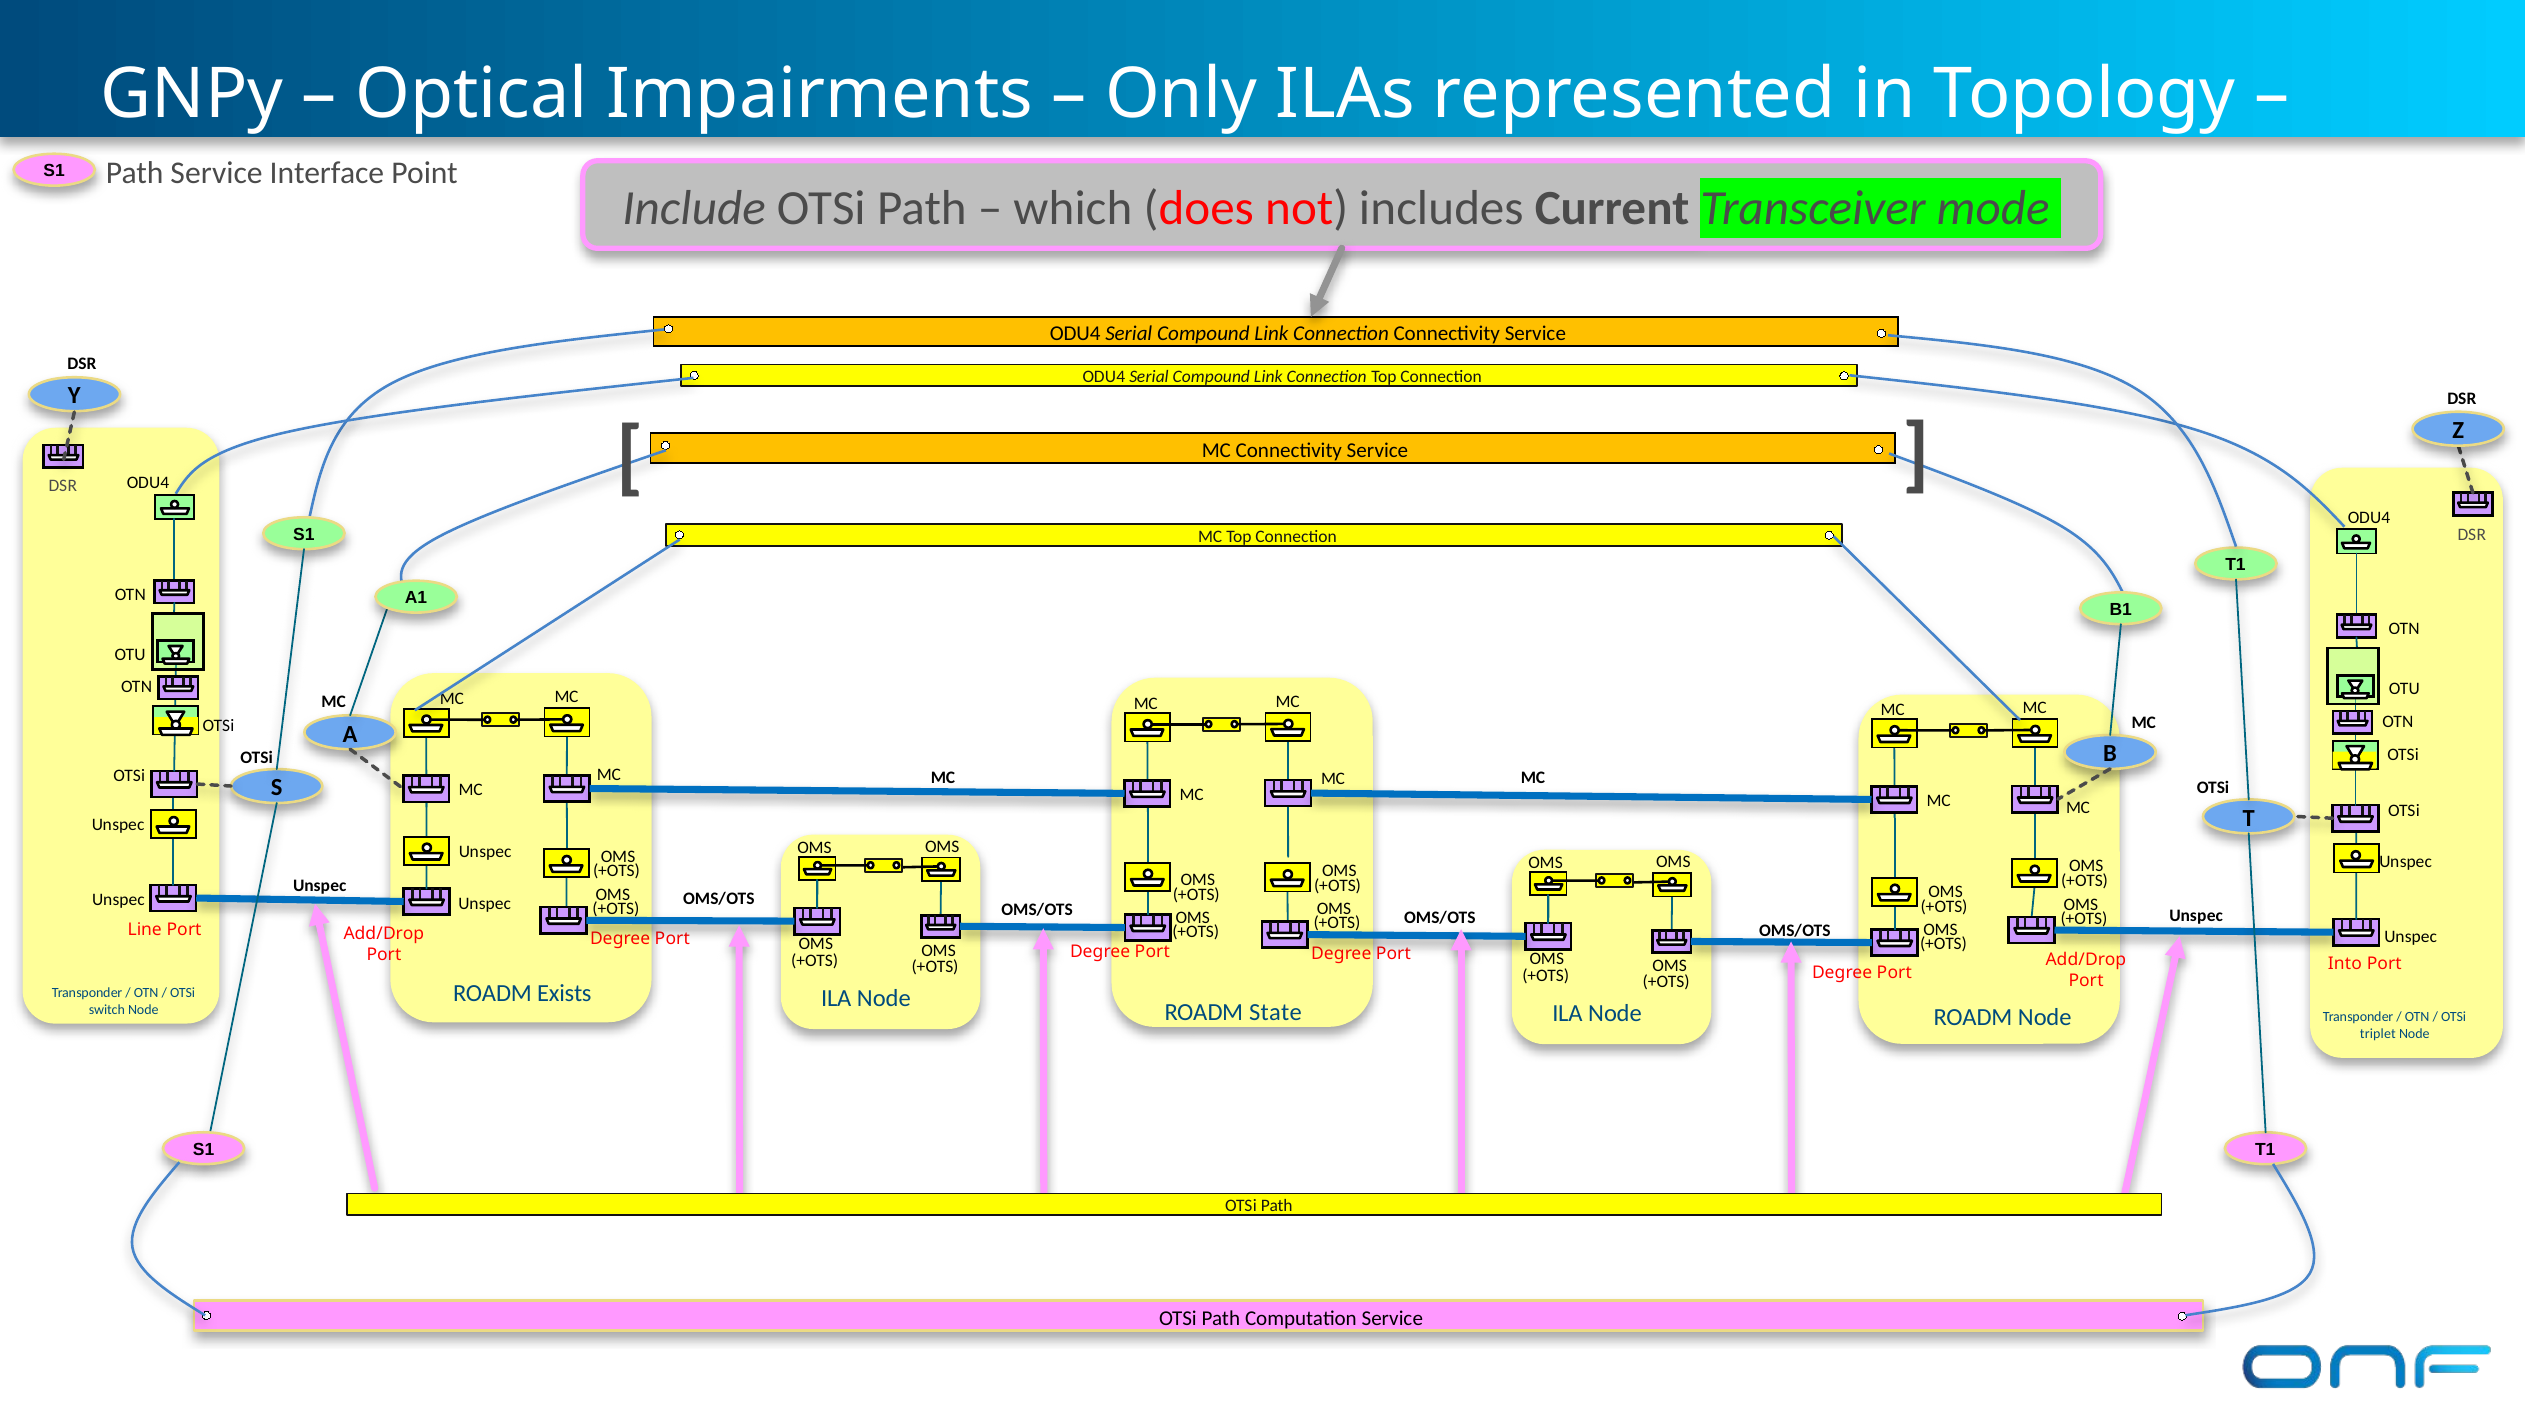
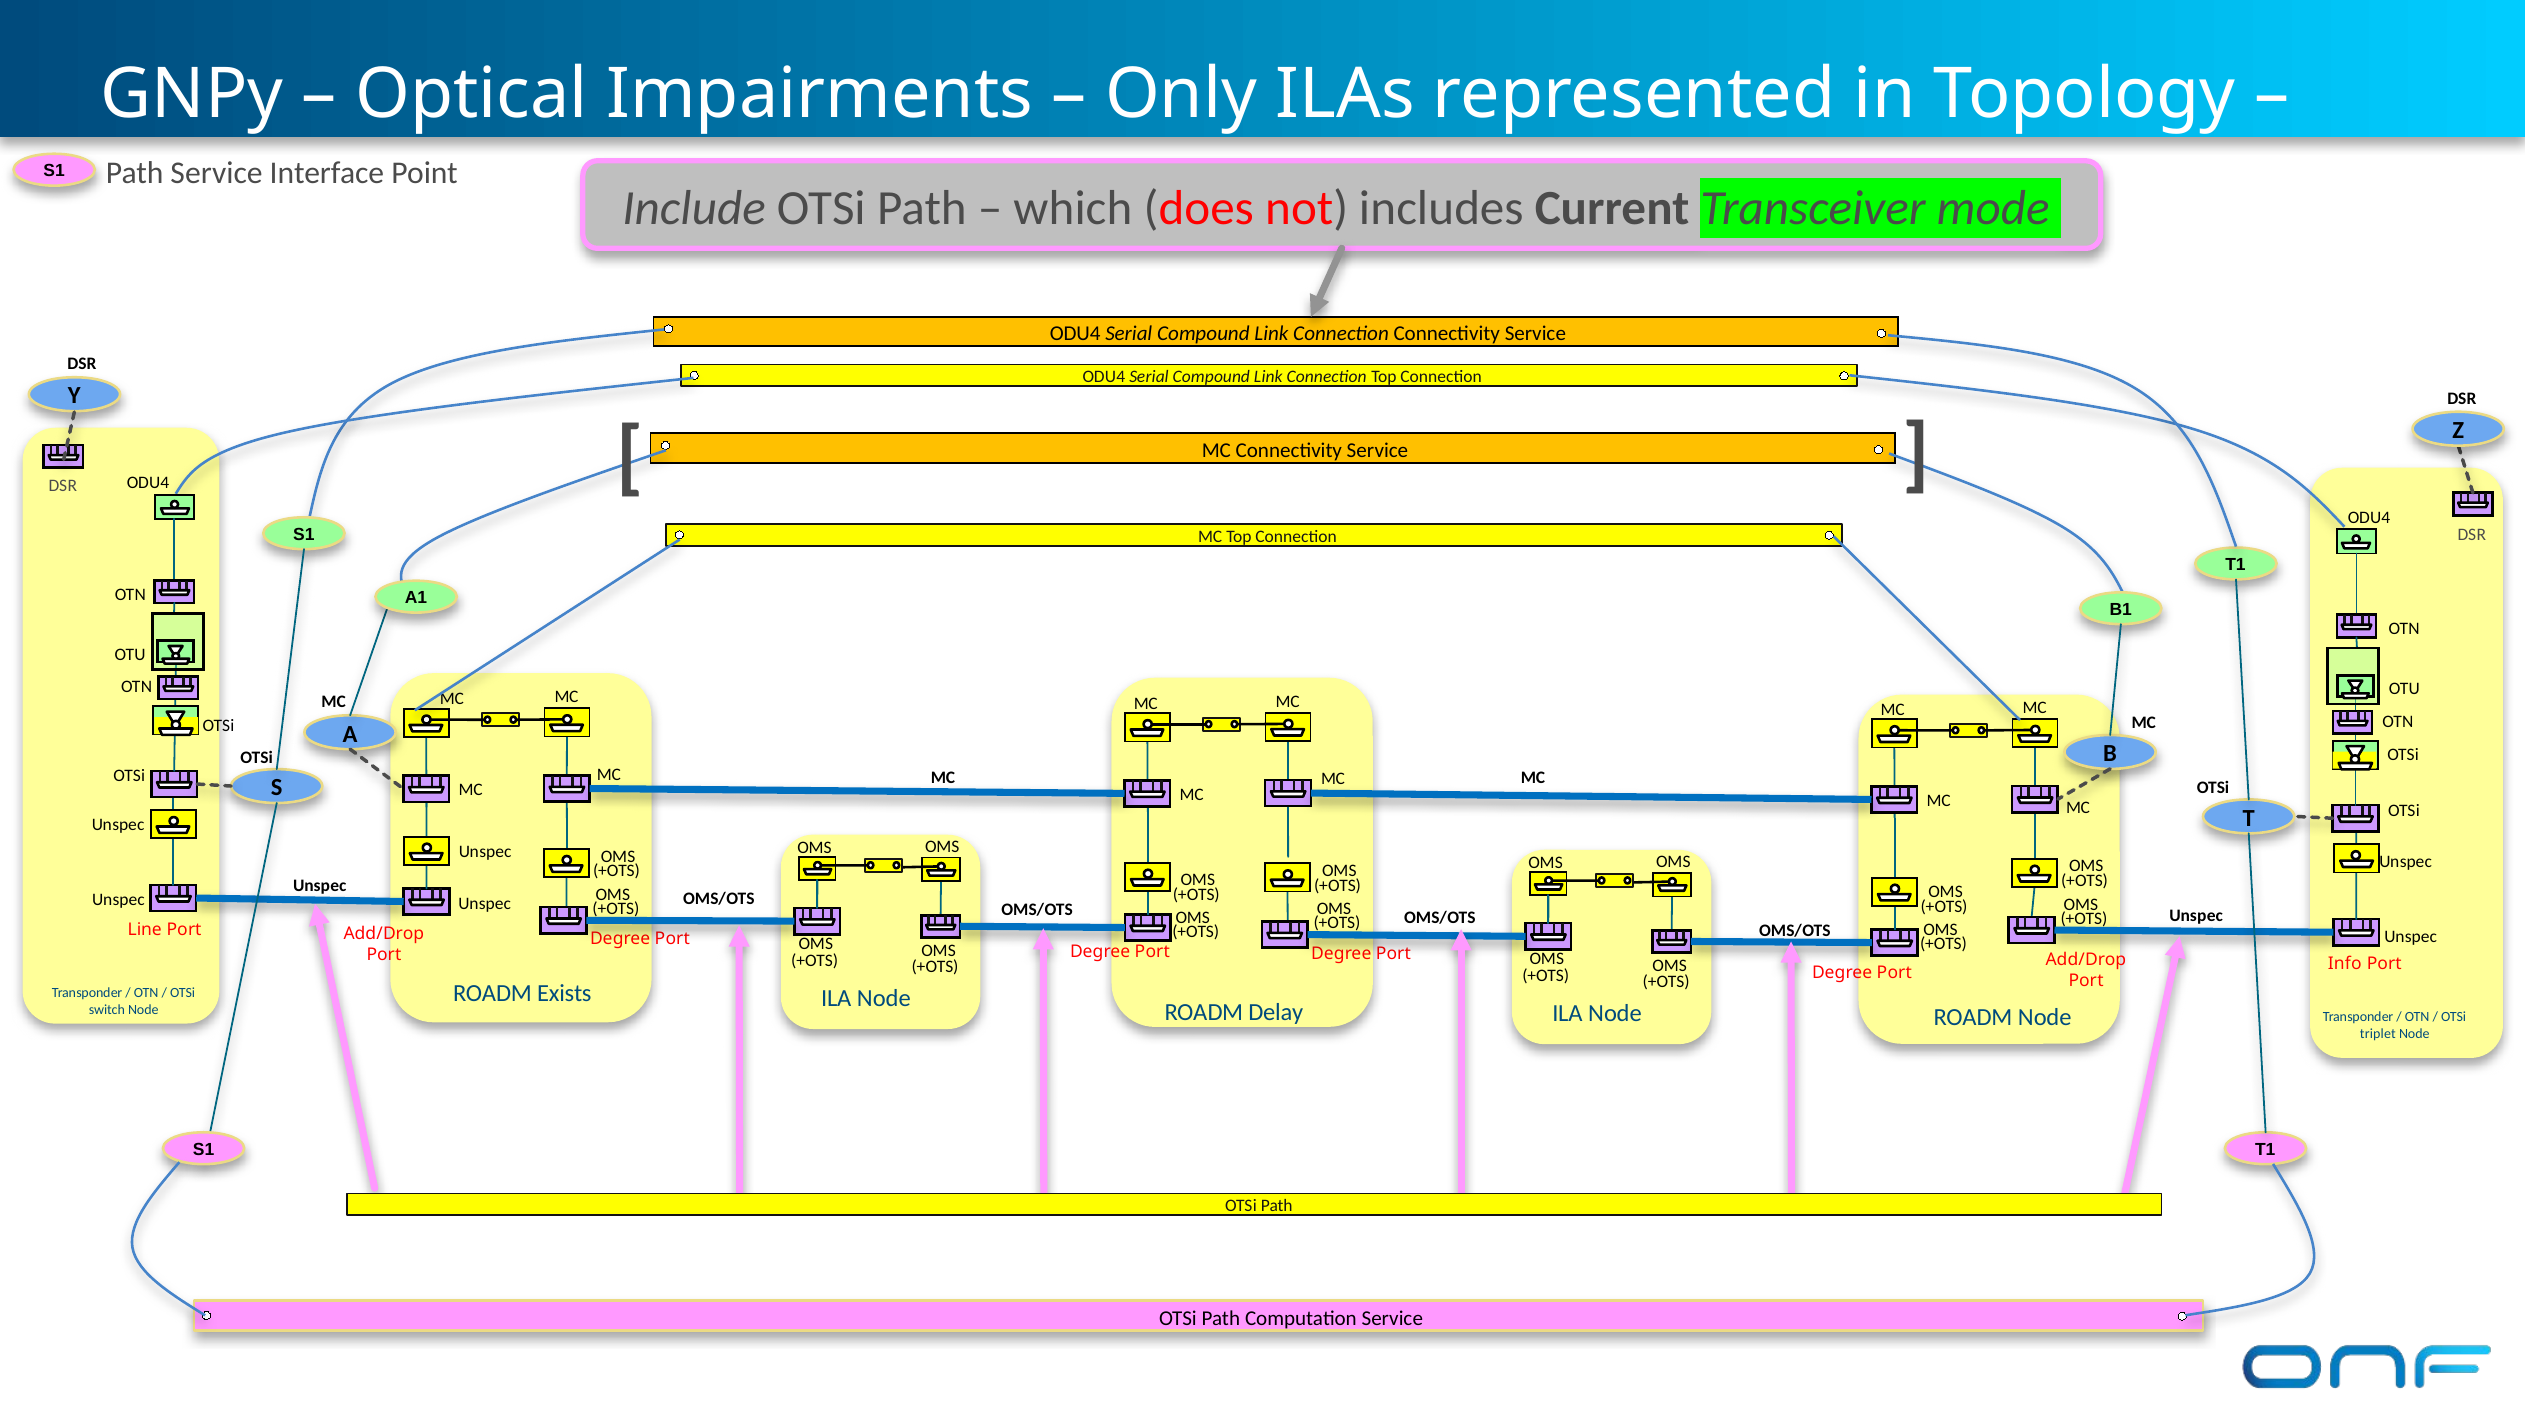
Into: Into -> Info (2345, 964)
State: State -> Delay (1276, 1013)
